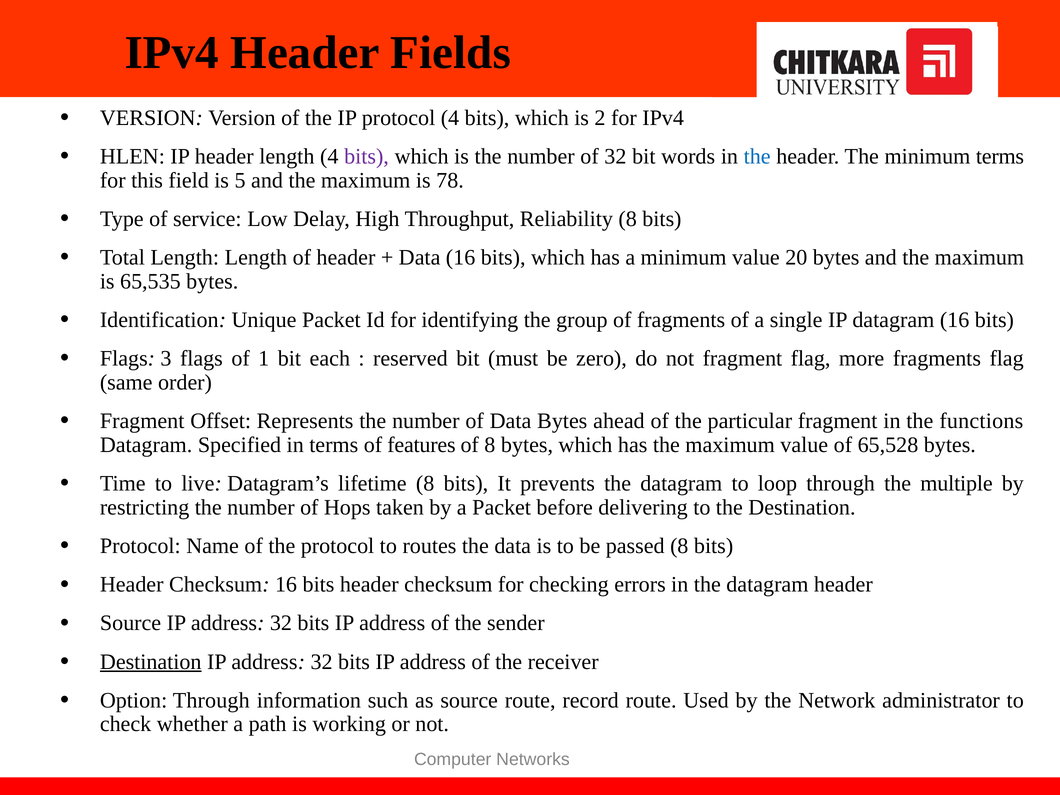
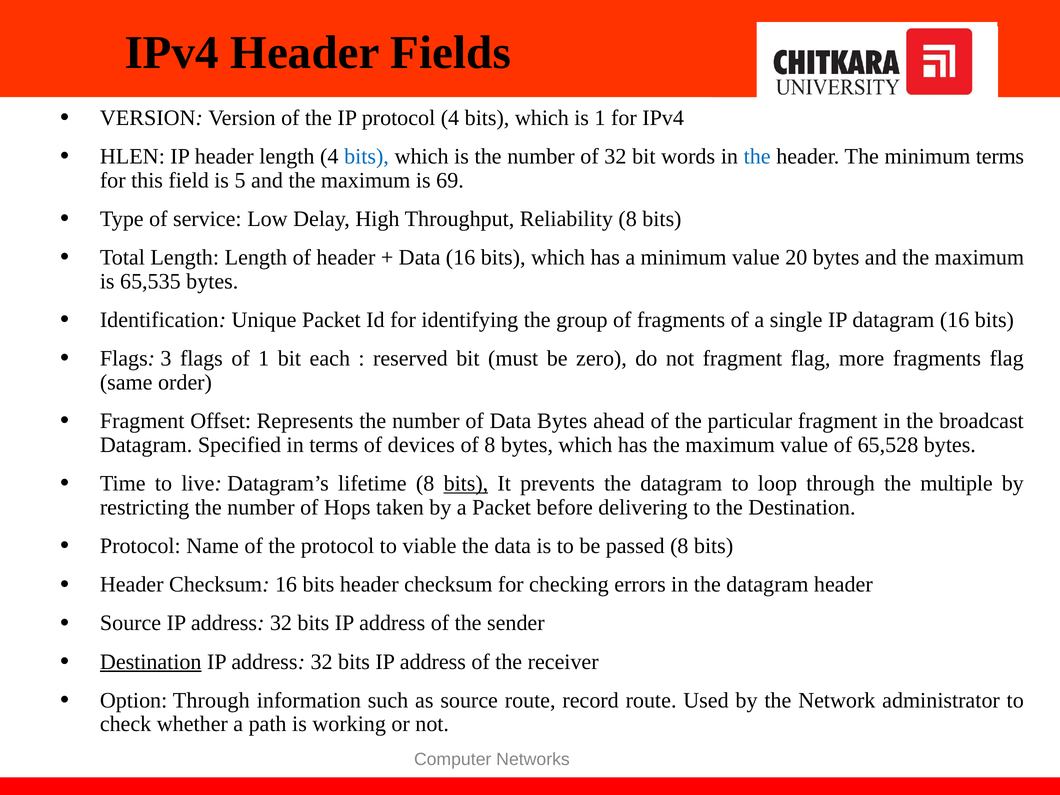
is 2: 2 -> 1 (600, 118)
bits colour: purple -> blue (367, 156)
78: 78 -> 69 (450, 180)
functions: functions -> broadcast (981, 421)
features: features -> devices (421, 445)
bits underline: none -> present (466, 483)
routes: routes -> viable (429, 546)
